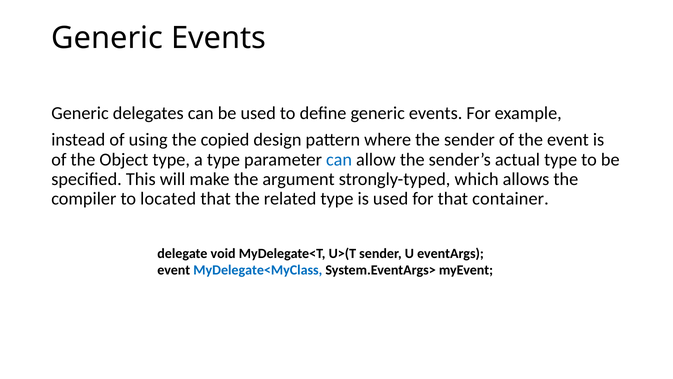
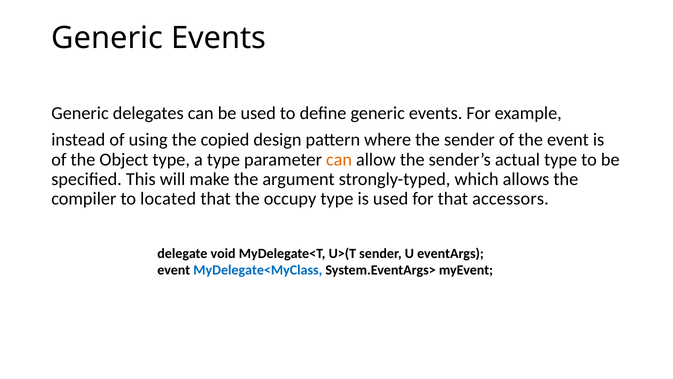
can colour: blue -> orange (339, 159)
related: related -> occupy (290, 199)
container: container -> accessors (510, 199)
